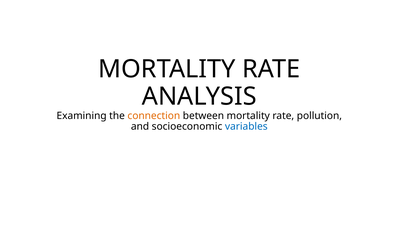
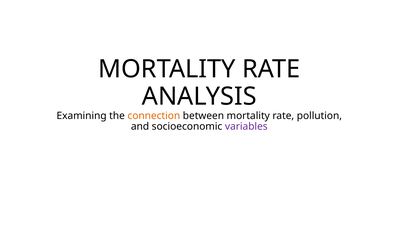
variables colour: blue -> purple (246, 127)
